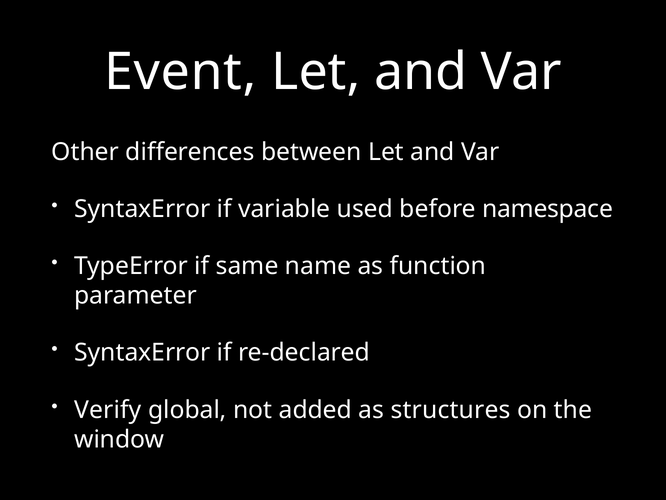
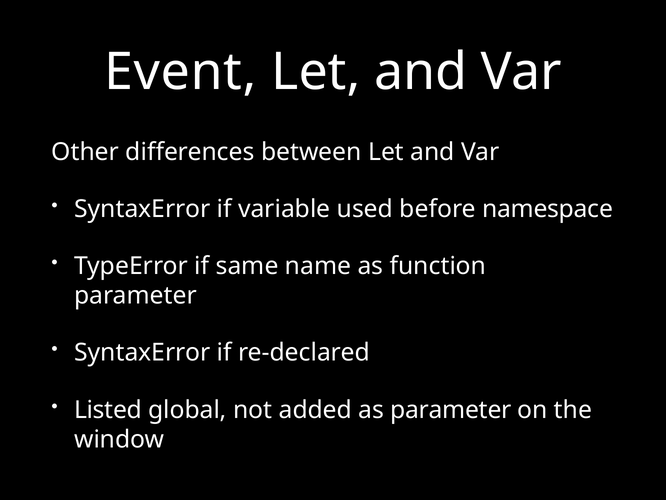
Verify: Verify -> Listed (108, 409)
as structures: structures -> parameter (451, 409)
